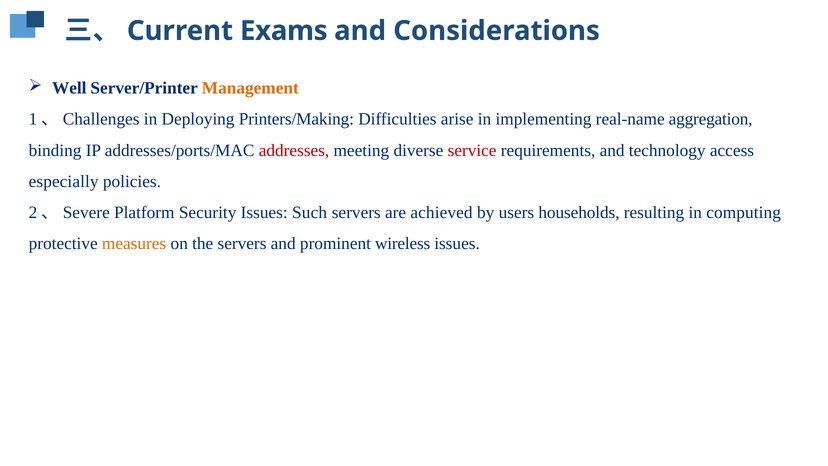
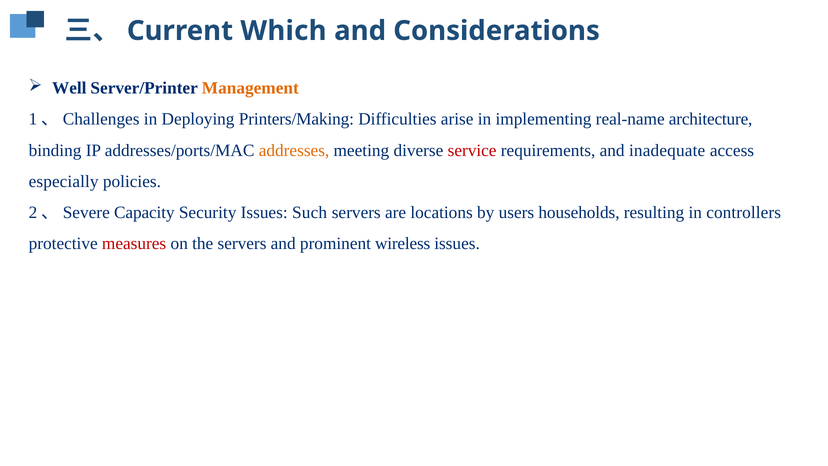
Exams: Exams -> Which (283, 31)
aggregation: aggregation -> architecture (711, 119)
addresses colour: red -> orange (294, 150)
technology: technology -> inadequate (667, 150)
Platform: Platform -> Capacity (144, 212)
achieved: achieved -> locations (442, 212)
computing: computing -> controllers (744, 212)
measures colour: orange -> red (134, 243)
